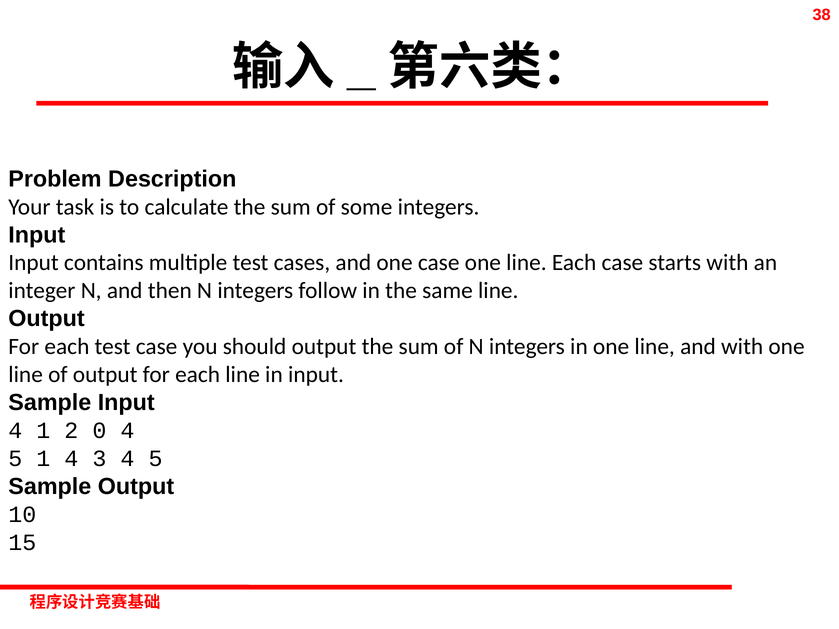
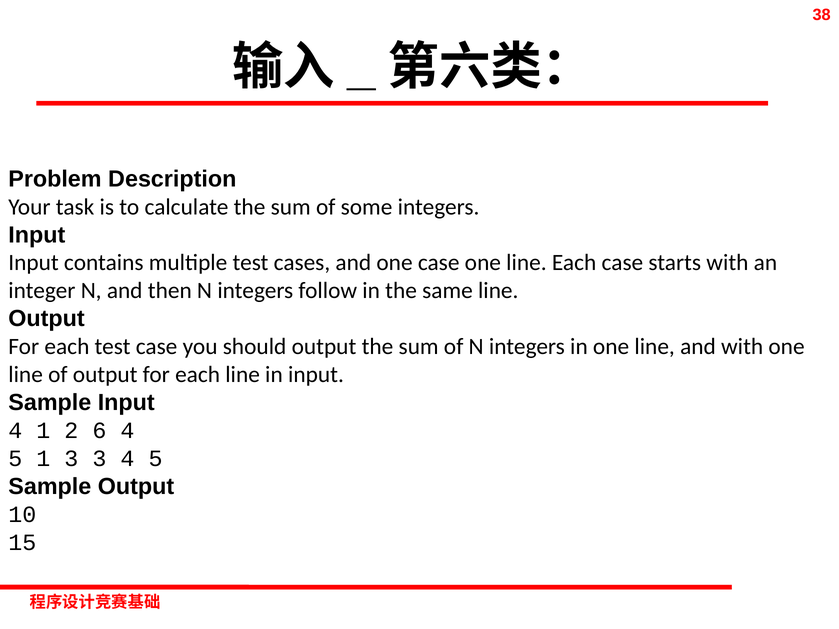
0: 0 -> 6 (99, 431)
1 4: 4 -> 3 (71, 459)
